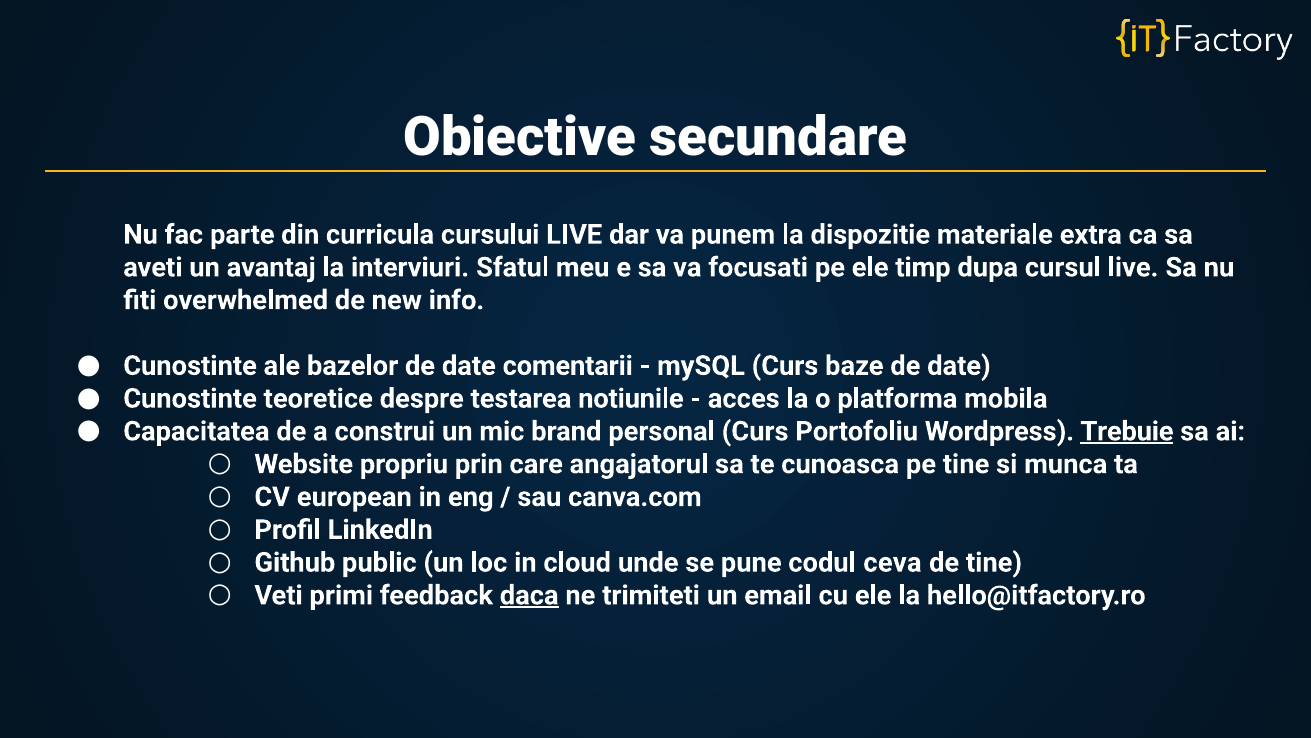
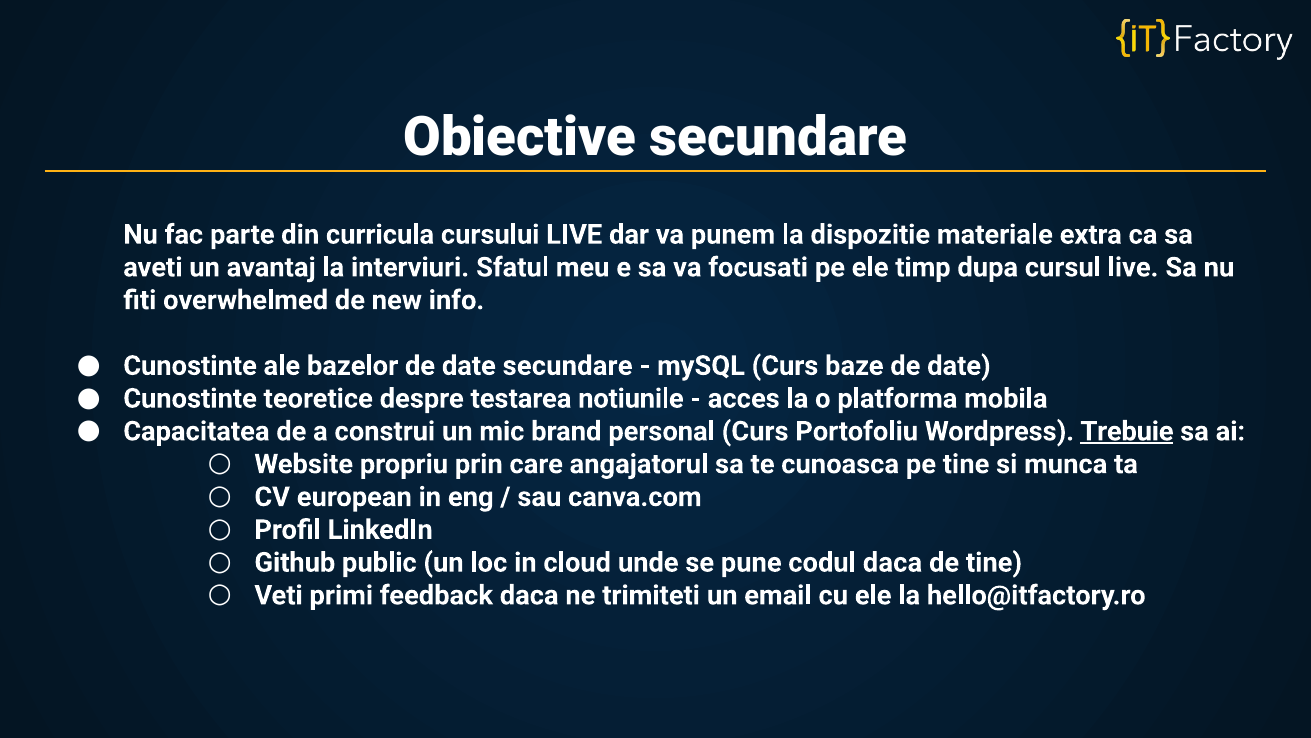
date comentarii: comentarii -> secundare (568, 366)
codul ceva: ceva -> daca (893, 562)
daca underline: present -> none (529, 595)
